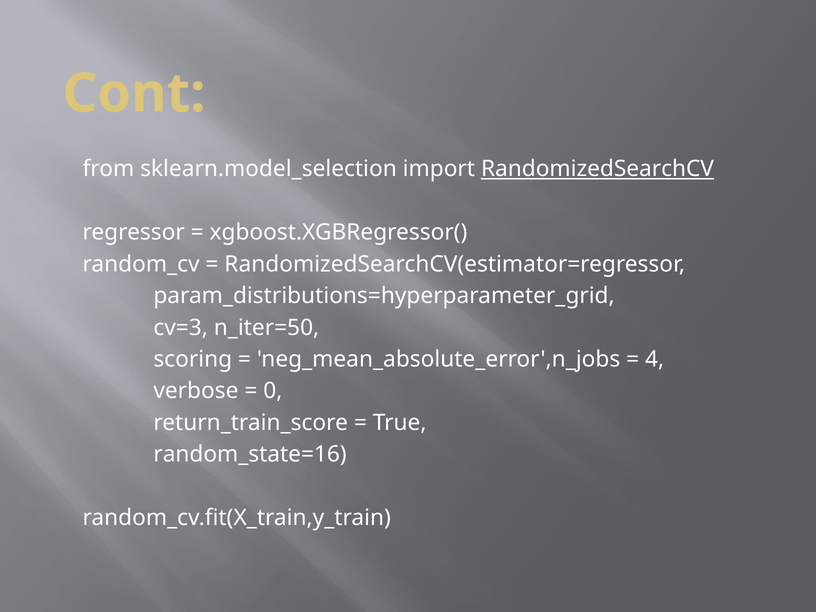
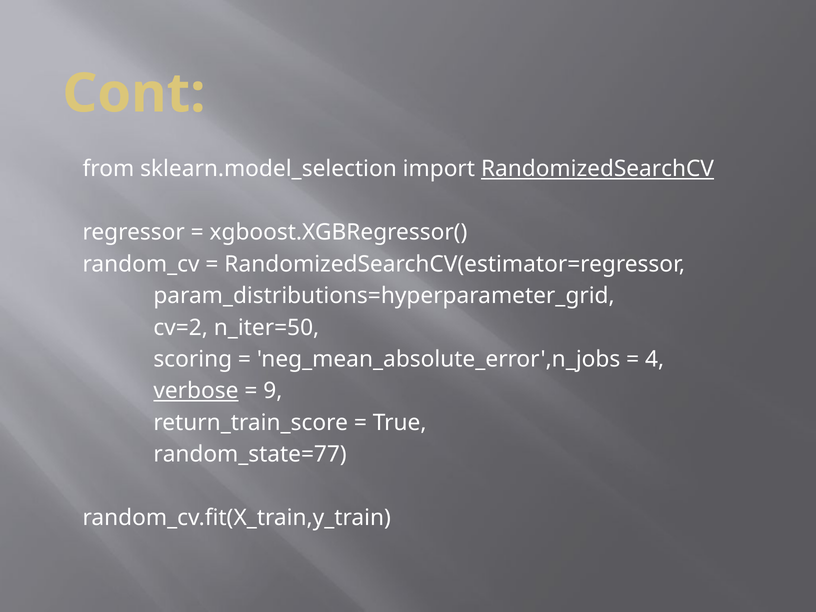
cv=3: cv=3 -> cv=2 (181, 328)
verbose underline: none -> present (196, 391)
0: 0 -> 9 (273, 391)
random_state=16: random_state=16 -> random_state=77 (250, 454)
